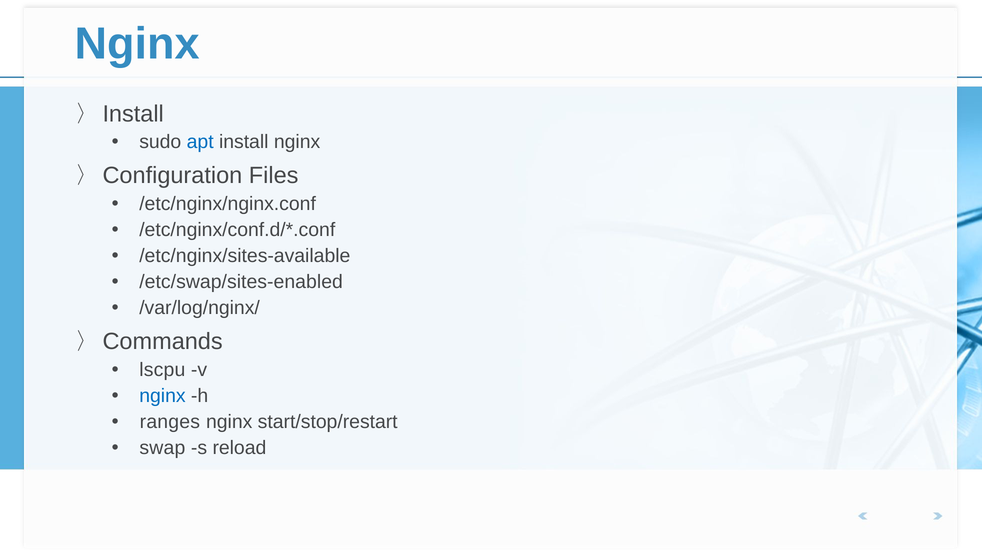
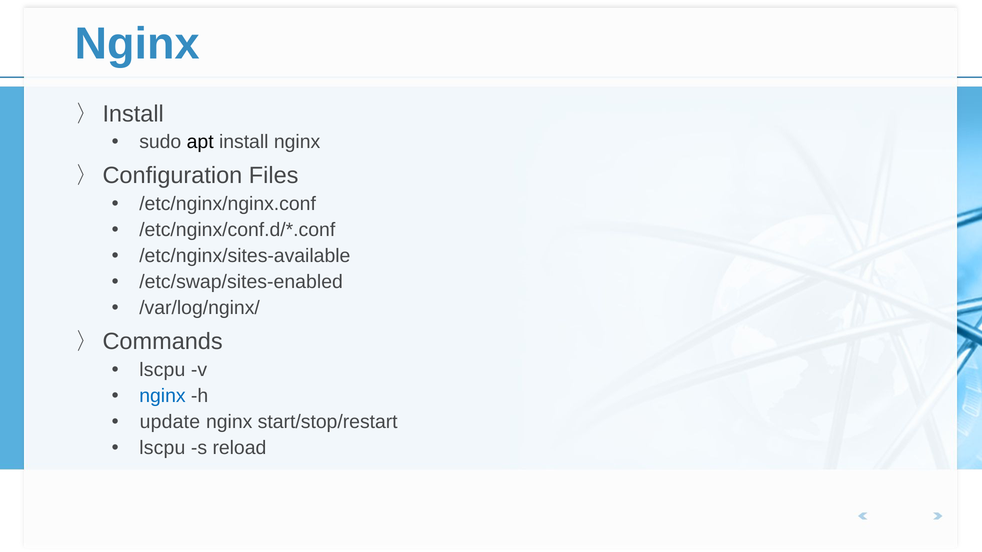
apt colour: blue -> black (200, 142)
ranges: ranges -> update (170, 422)
swap: swap -> lscpu (162, 448)
